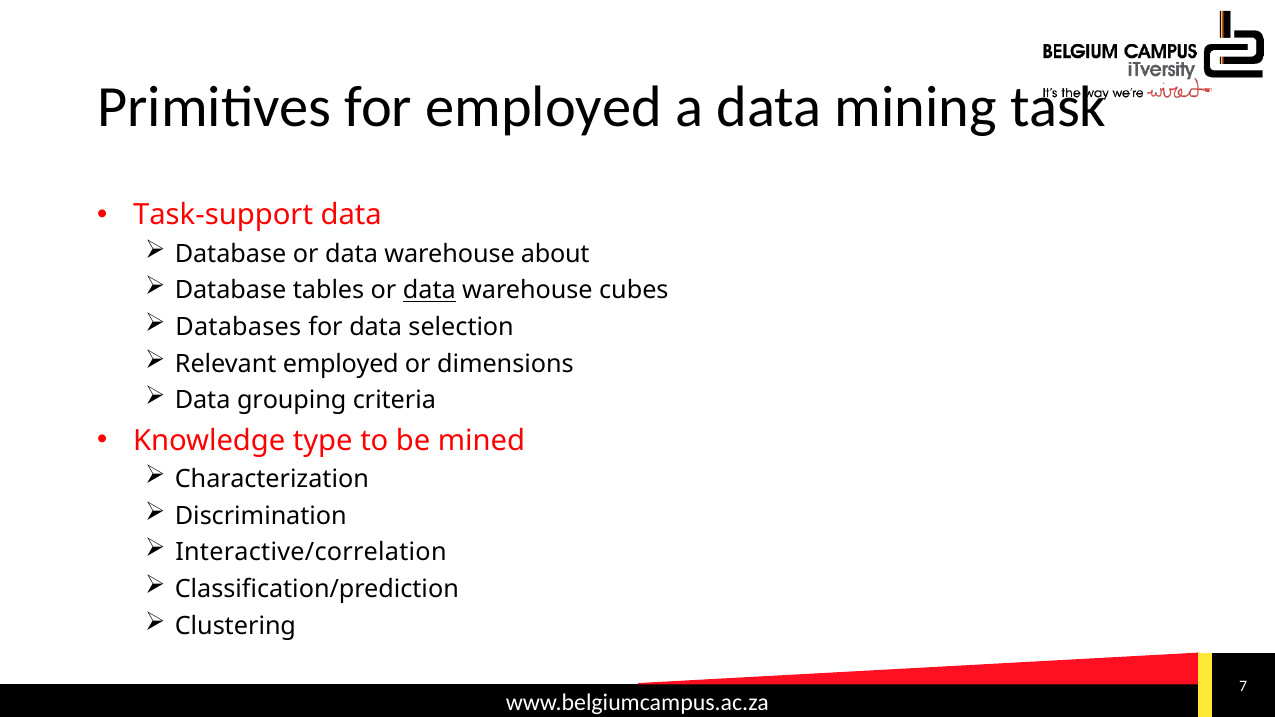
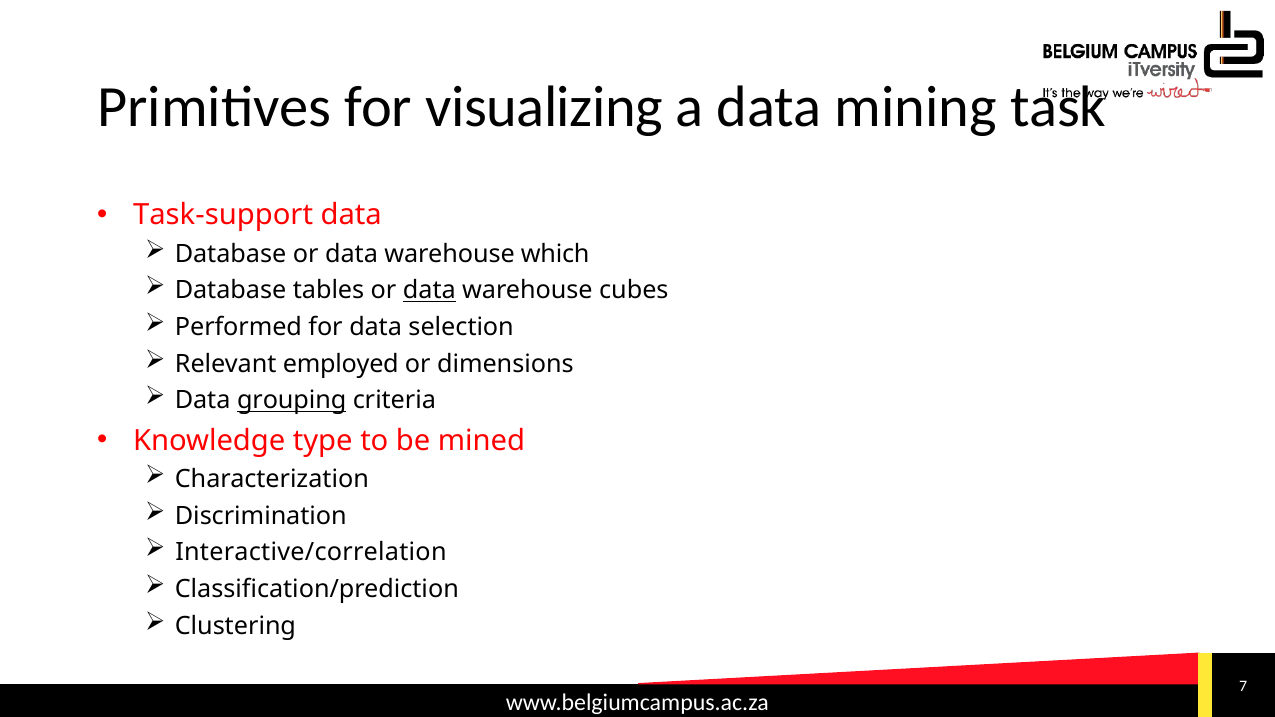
for employed: employed -> visualizing (544, 107)
about: about -> which (555, 254)
Databases: Databases -> Performed (238, 327)
grouping underline: none -> present (292, 401)
